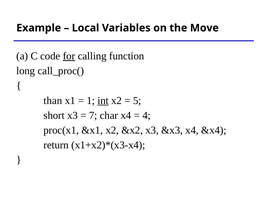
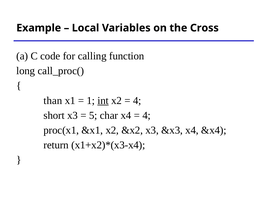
Move: Move -> Cross (204, 28)
for underline: present -> none (69, 56)
5: 5 -> 4 (137, 101)
7: 7 -> 5 (93, 115)
